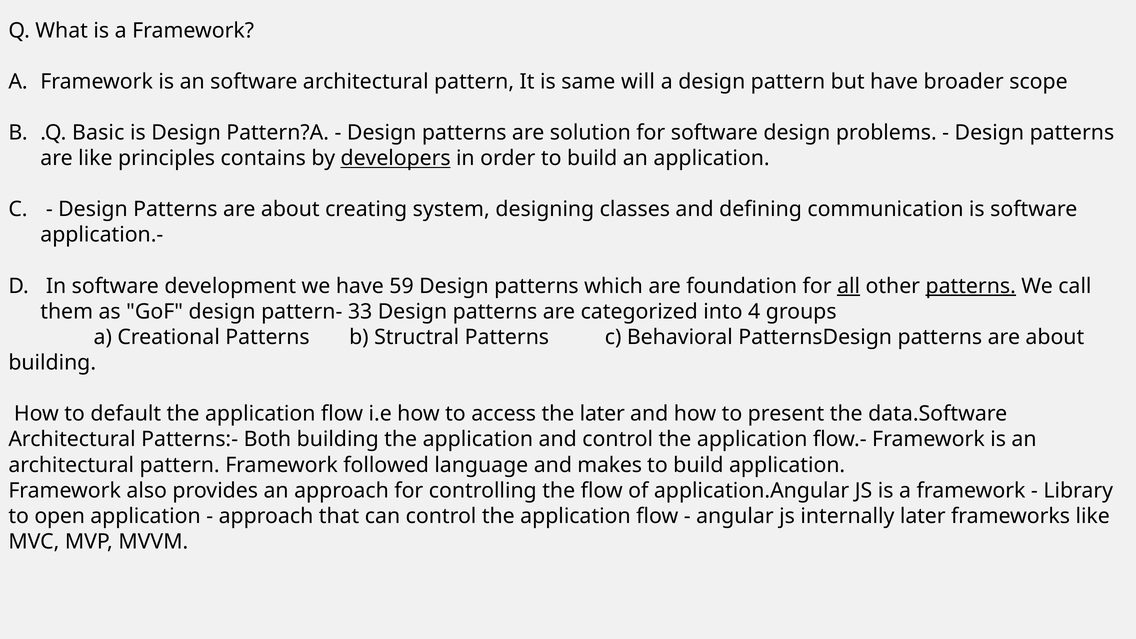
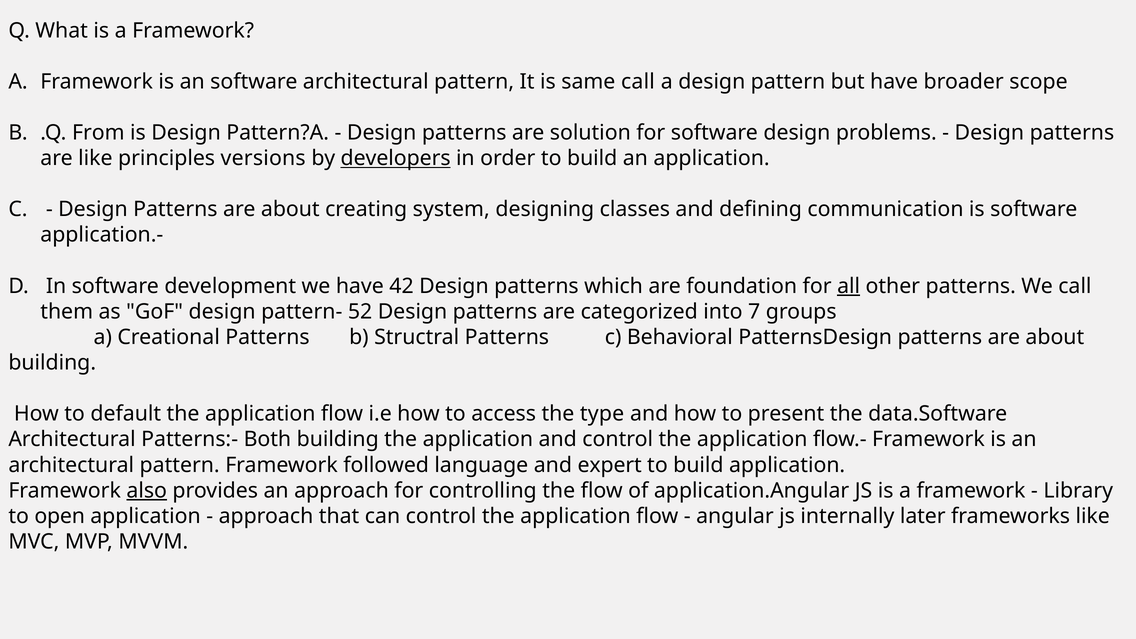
same will: will -> call (638, 82)
Basic: Basic -> From (98, 133)
contains: contains -> versions (263, 158)
59: 59 -> 42 (402, 286)
patterns underline: present -> none (971, 286)
33: 33 -> 52 (360, 312)
4: 4 -> 7 (754, 312)
the later: later -> type (602, 414)
makes: makes -> expert (610, 465)
also underline: none -> present (147, 491)
